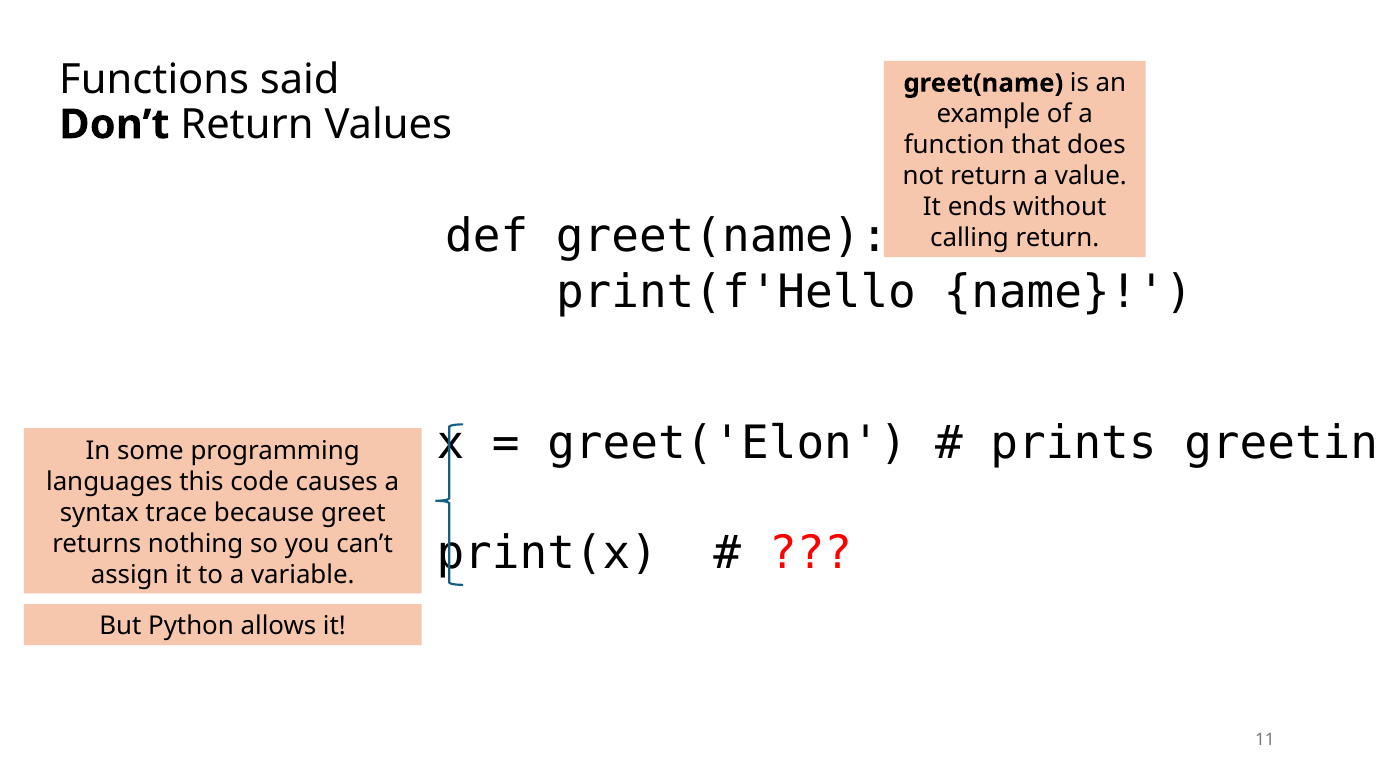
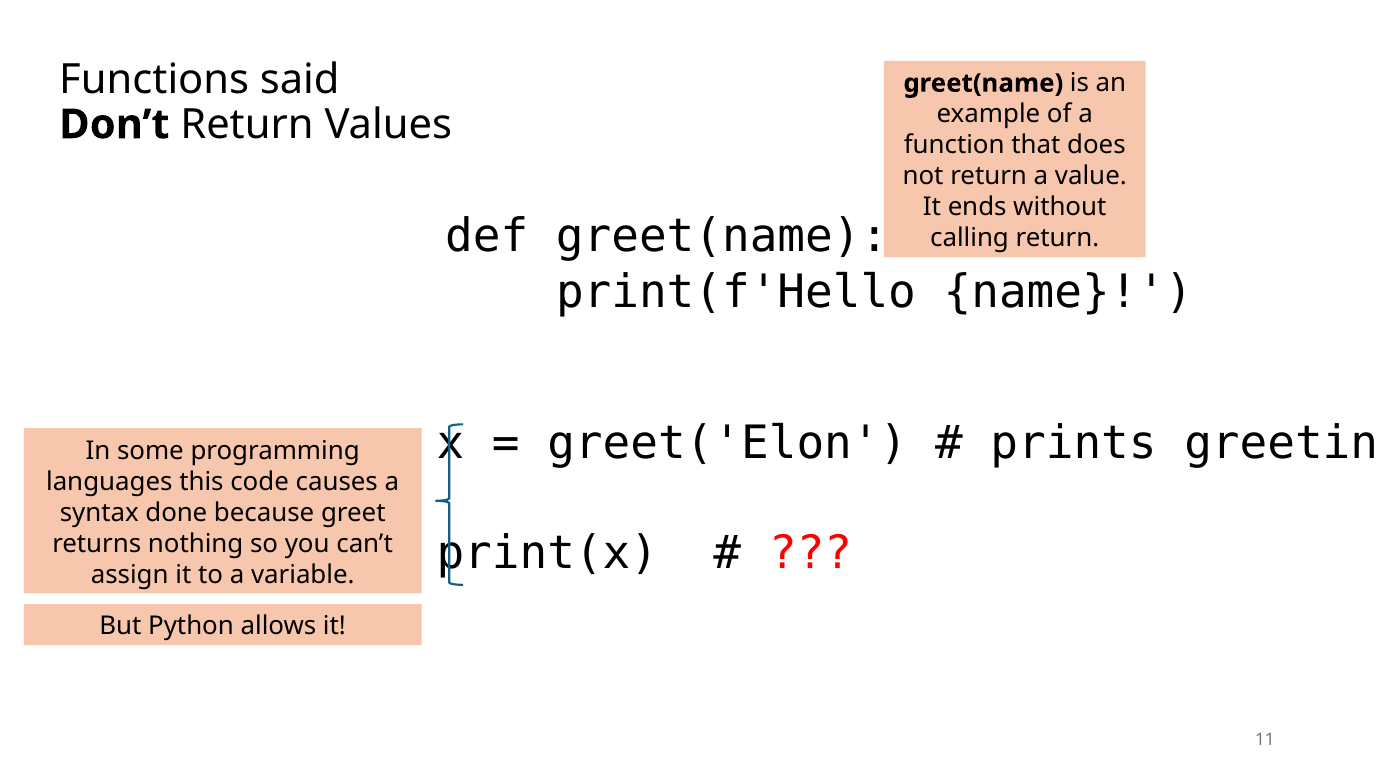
trace: trace -> done (176, 513)
